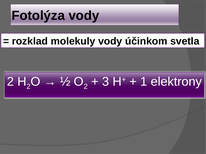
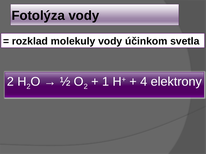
3: 3 -> 1 (106, 82)
1: 1 -> 4 (144, 82)
